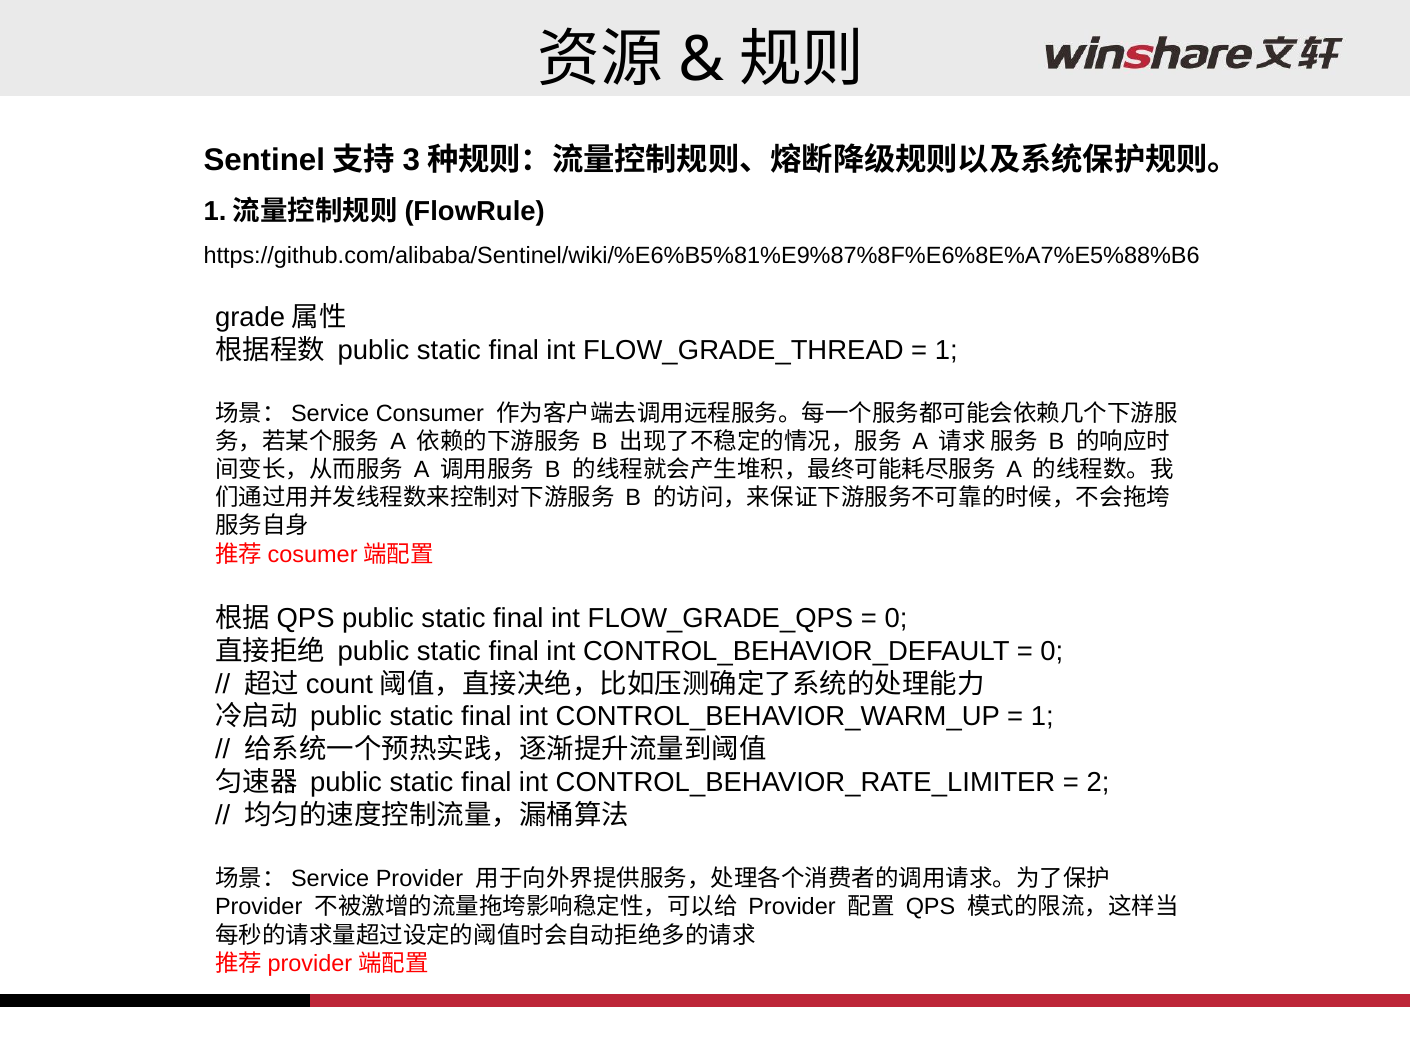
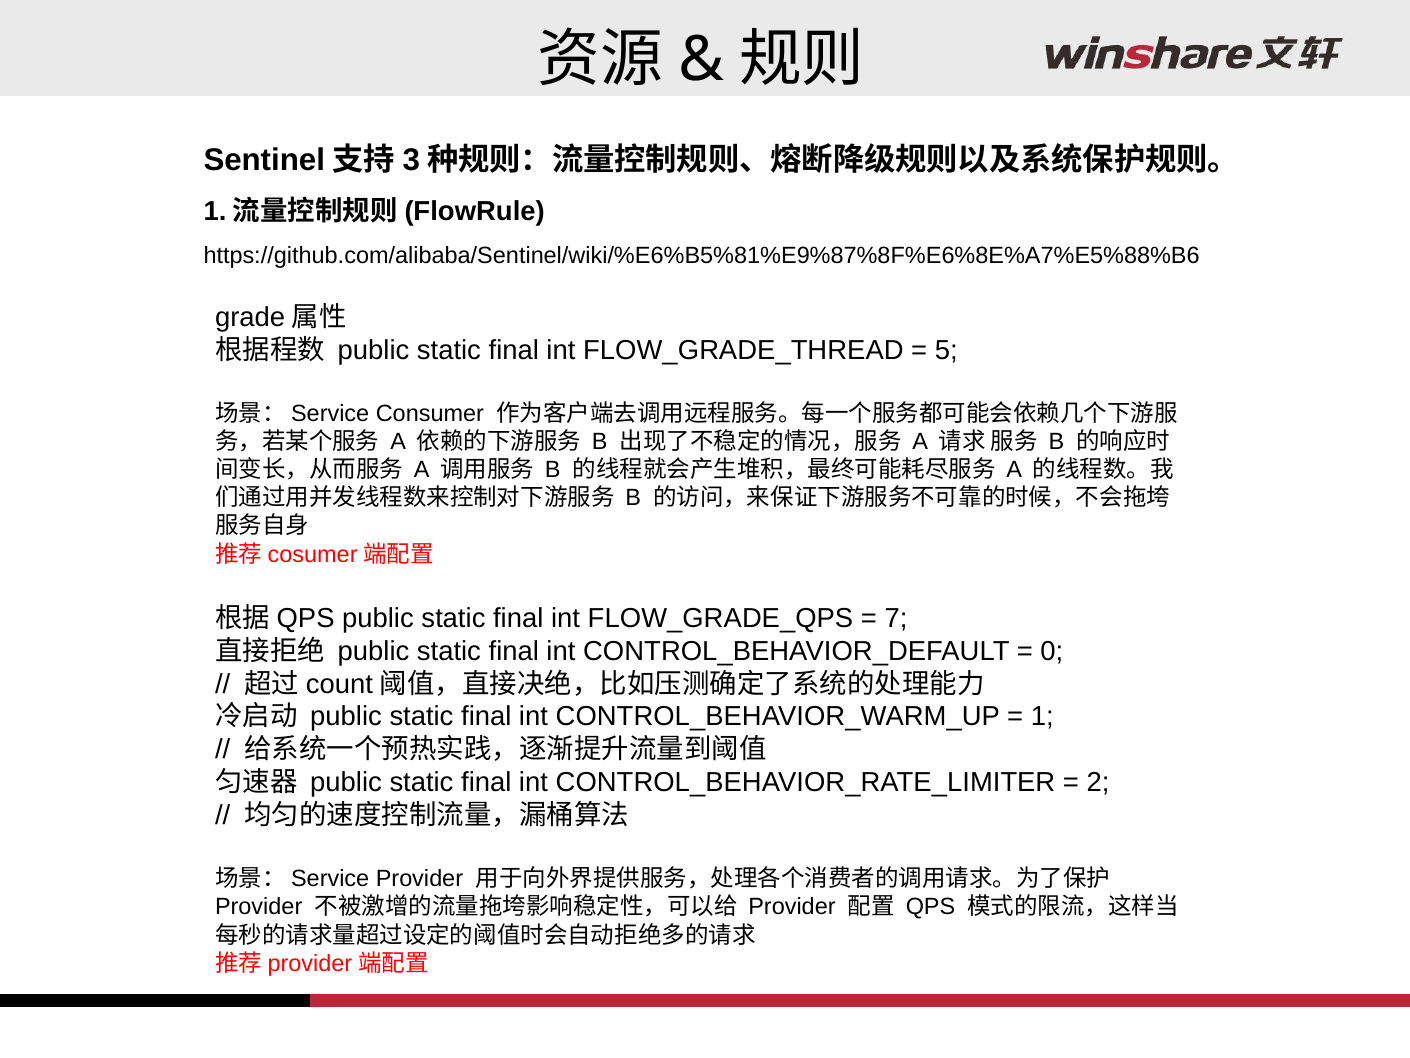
1: 1 -> 5 (946, 350)
0: 0 -> 7 (896, 618)
